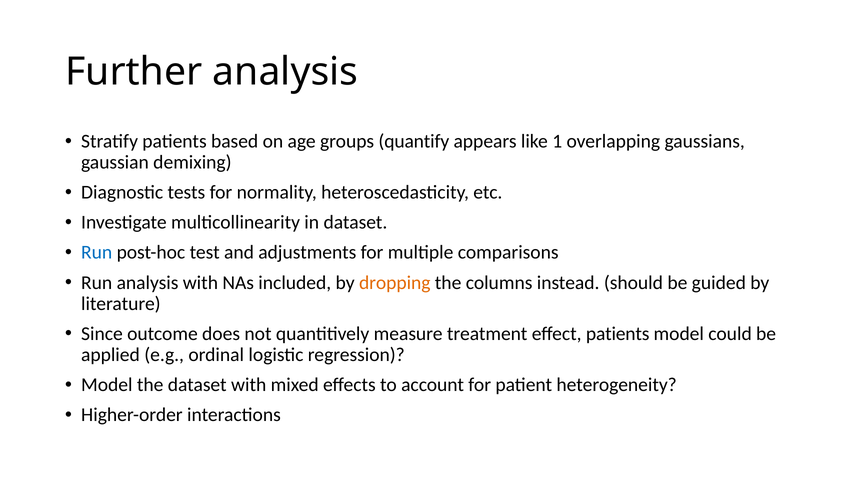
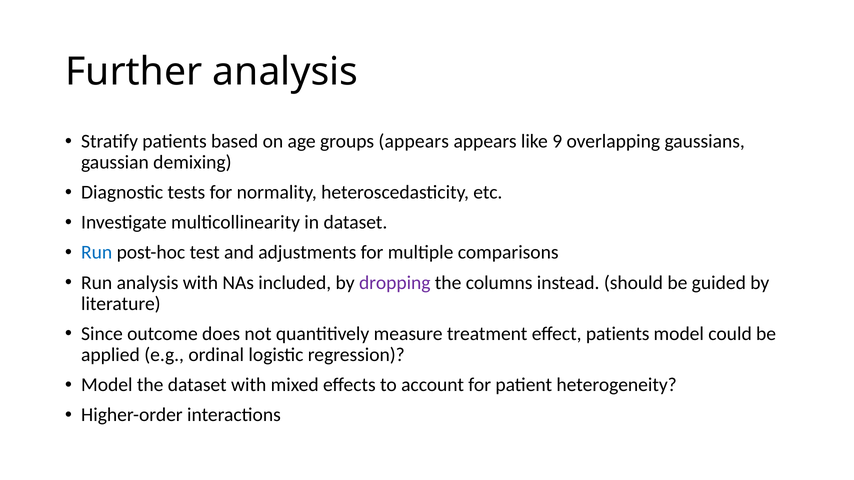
groups quantify: quantify -> appears (414, 142)
1: 1 -> 9 (557, 142)
dropping colour: orange -> purple (395, 283)
